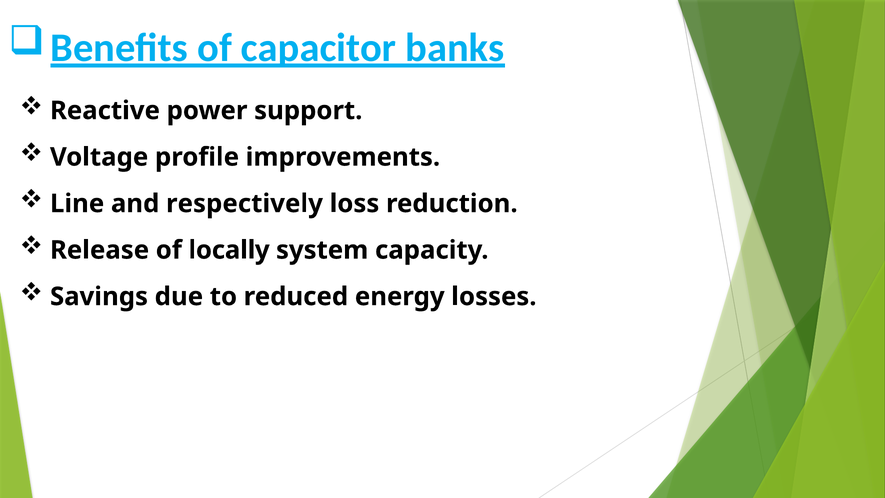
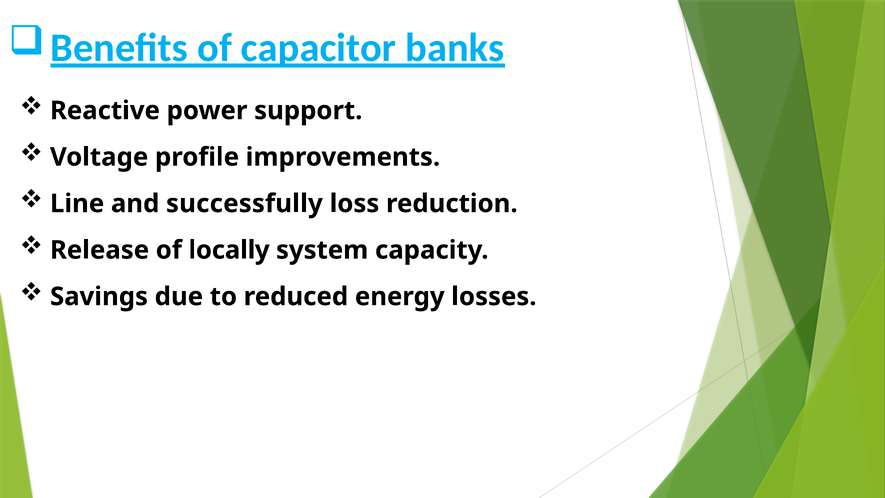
respectively: respectively -> successfully (244, 204)
